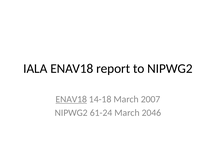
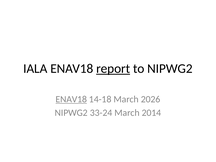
report underline: none -> present (113, 69)
2007: 2007 -> 2026 (151, 99)
61-24: 61-24 -> 33-24 (101, 113)
2046: 2046 -> 2014 (151, 113)
